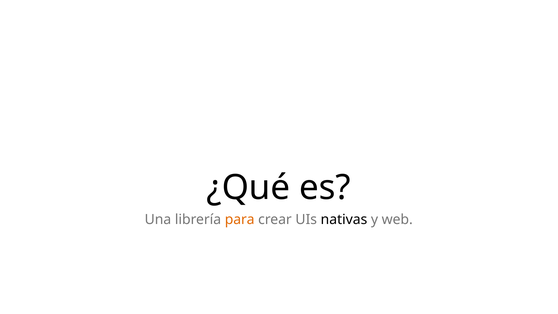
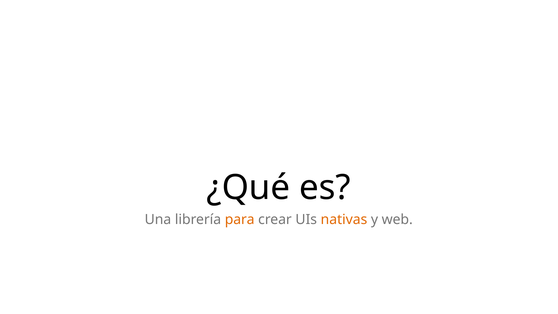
nativas colour: black -> orange (344, 220)
